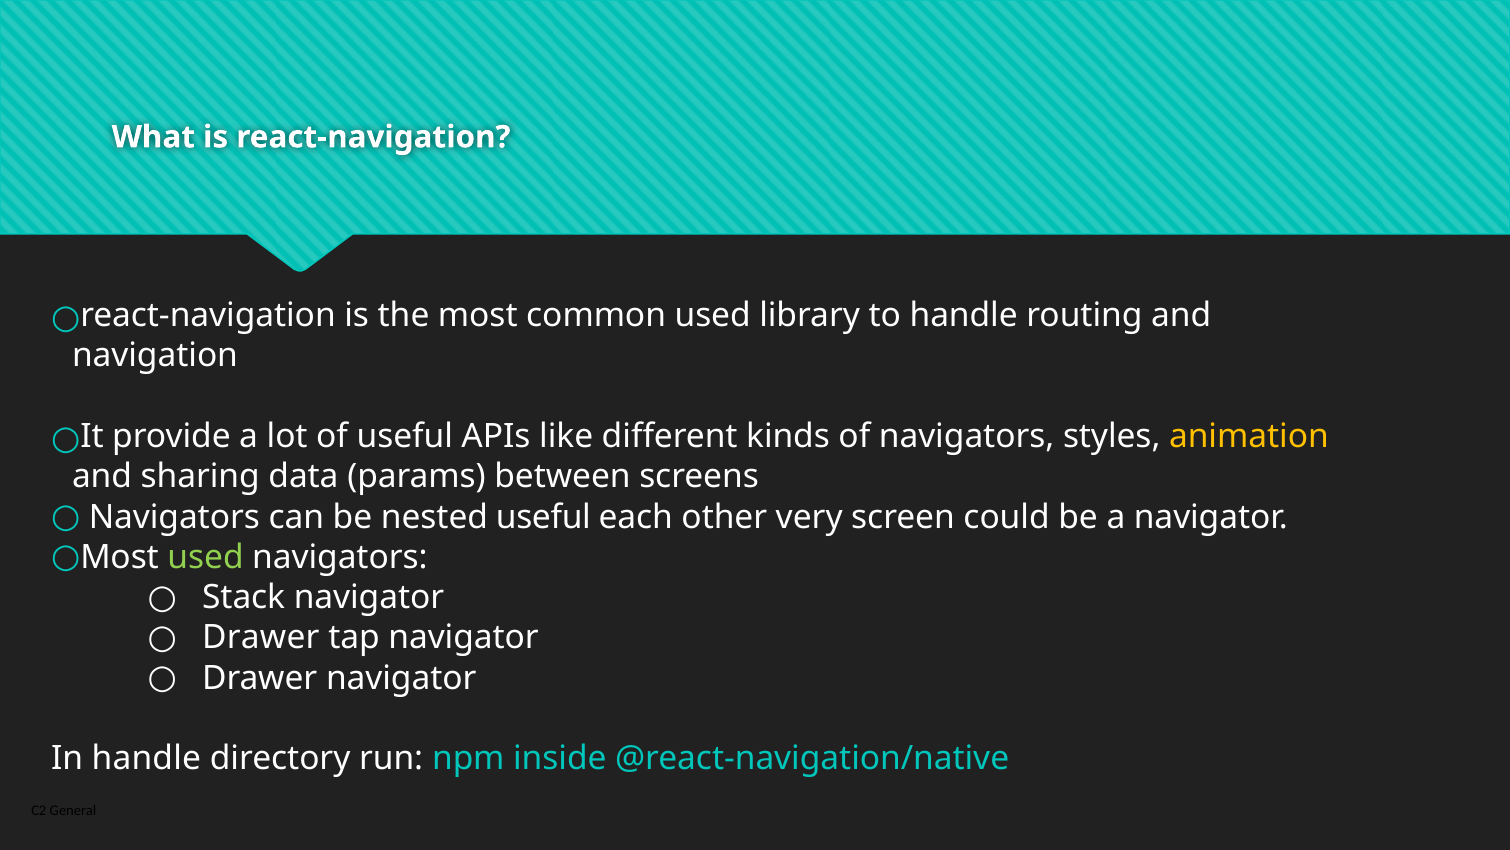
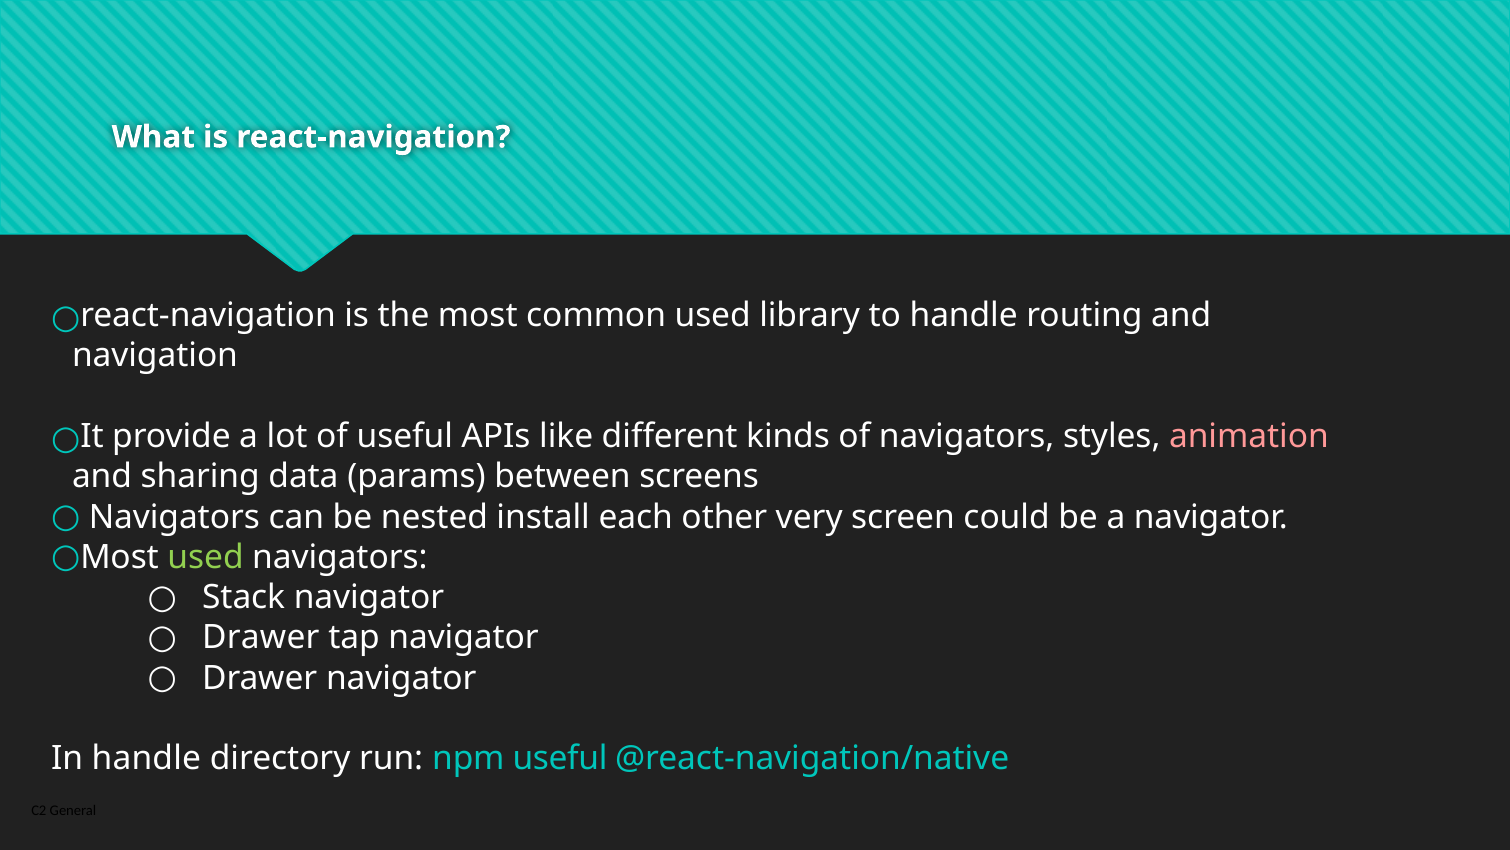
animation colour: yellow -> pink (1249, 436)
nested useful: useful -> install (543, 517)
npm inside: inside -> useful (560, 758)
